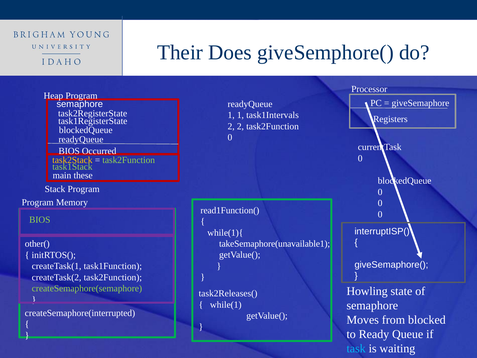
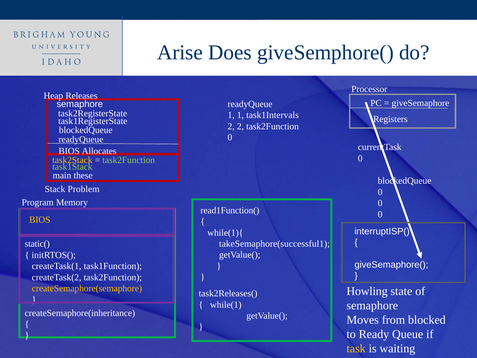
Their: Their -> Arise (180, 52)
Heap Program: Program -> Releases (82, 96)
Occurred: Occurred -> Allocates (99, 151)
Stack Program: Program -> Problem (84, 189)
BIOS colour: light green -> yellow (40, 220)
takeSemaphore(unavailable1: takeSemaphore(unavailable1 -> takeSemaphore(successful1 (274, 244)
other(: other( -> static( (37, 244)
createSemaphore(semaphore colour: light green -> yellow (87, 288)
createSemaphore(interrupted: createSemaphore(interrupted -> createSemaphore(inheritance (80, 313)
task colour: light blue -> yellow (356, 348)
